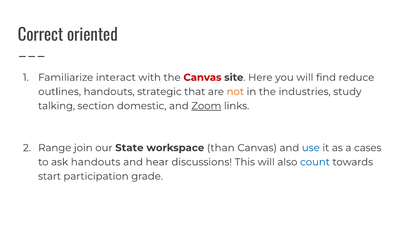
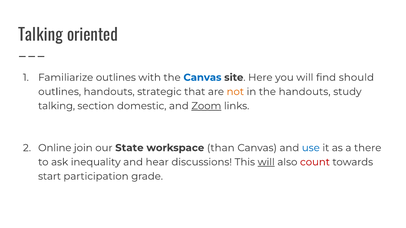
Correct: Correct -> Talking (40, 35)
Familiarize interact: interact -> outlines (116, 78)
Canvas colour: red -> blue (202, 78)
reduce: reduce -> should (356, 78)
the industries: industries -> handouts (305, 92)
Range: Range -> Online (55, 148)
cases: cases -> there (368, 148)
ask handouts: handouts -> inequality (96, 162)
will underline: none -> present (266, 162)
count colour: blue -> red (315, 162)
